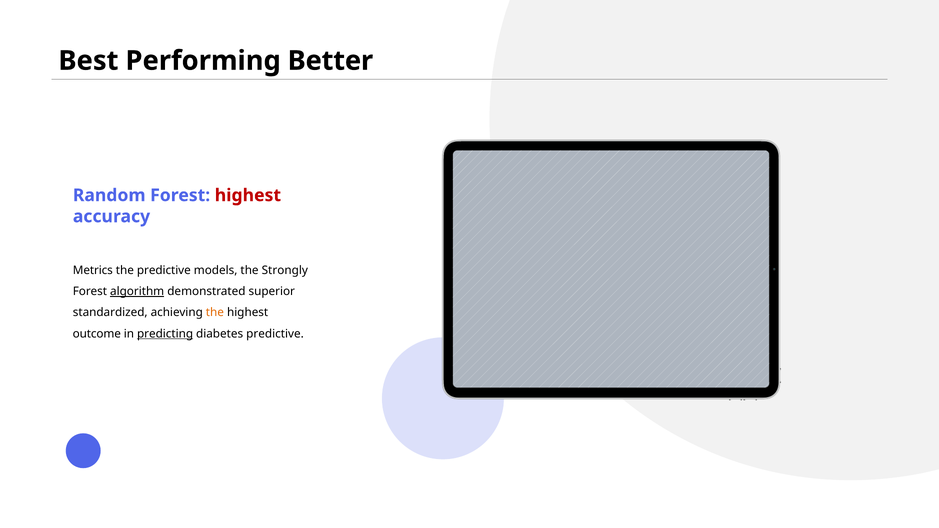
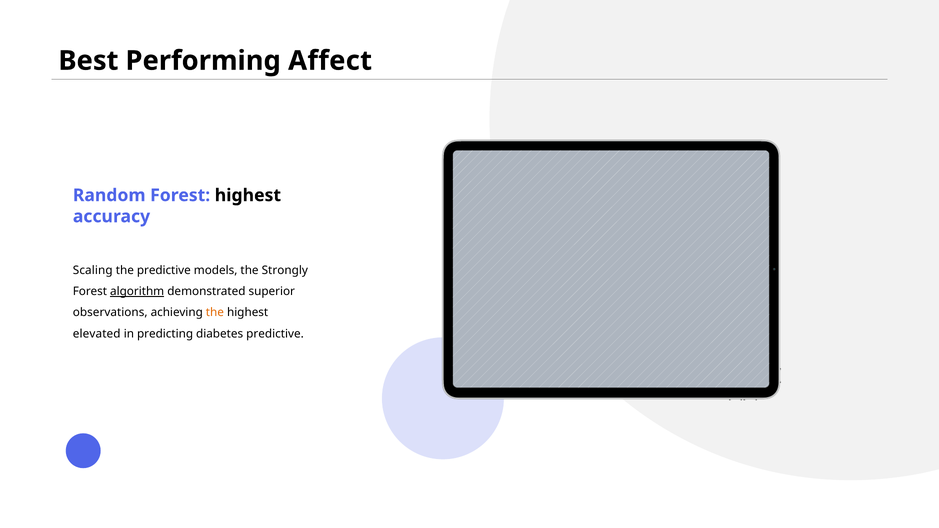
Better: Better -> Affect (330, 61)
highest colour: red -> black (248, 195)
Metrics: Metrics -> Scaling (93, 270)
standardized: standardized -> observations (110, 313)
outcome: outcome -> elevated (97, 334)
predicting underline: present -> none (165, 334)
